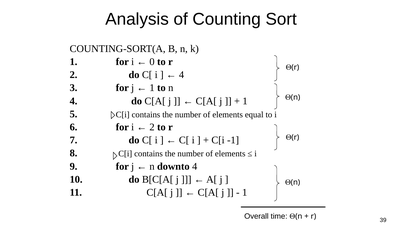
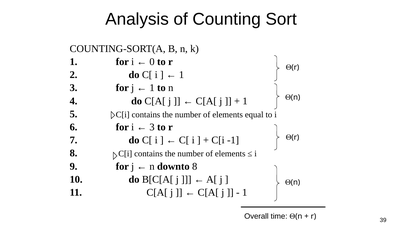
4: 4 -> 1 (182, 75)
2: 2 -> 3 (152, 127)
downto 4: 4 -> 8 (195, 167)
